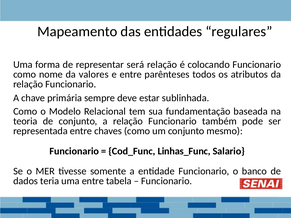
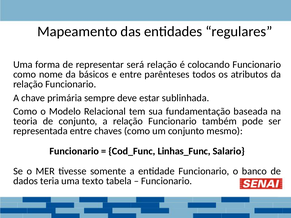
valores: valores -> básicos (94, 75)
uma entre: entre -> texto (93, 181)
